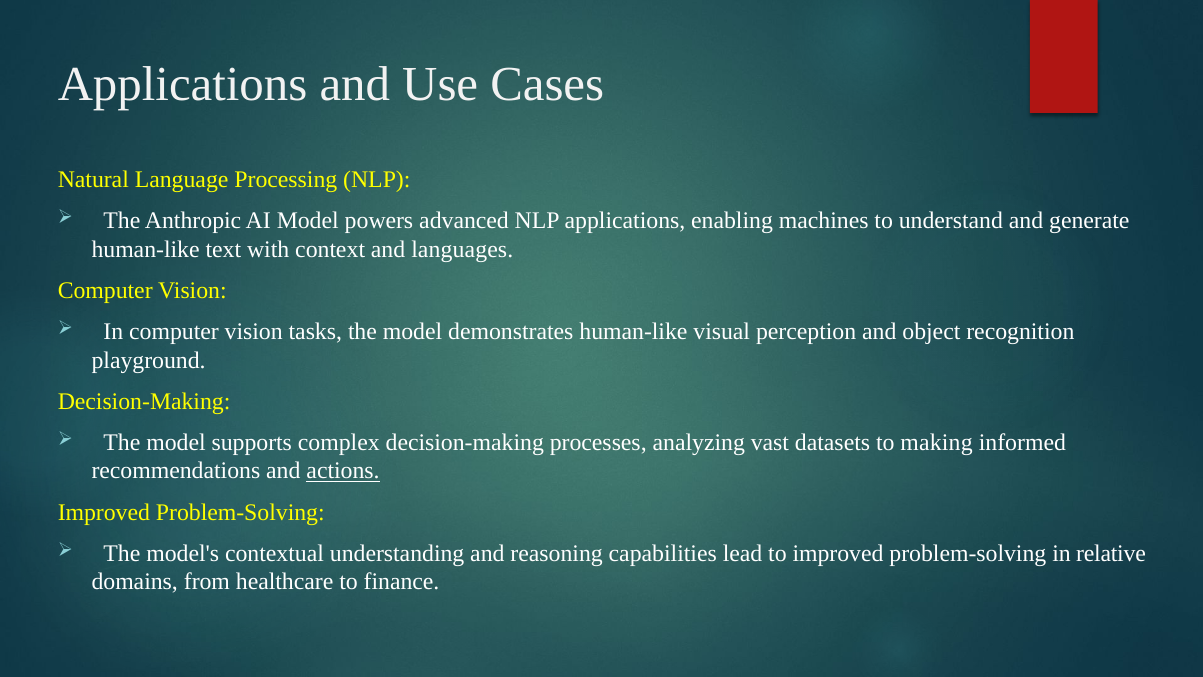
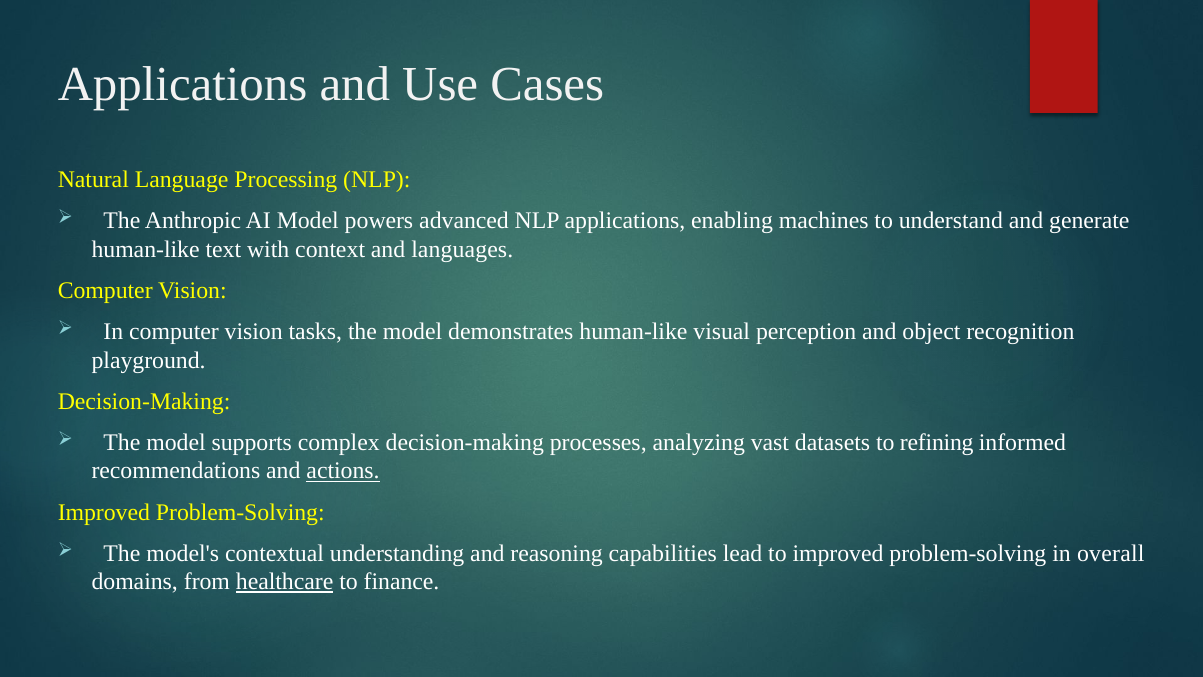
making: making -> refining (937, 442)
relative: relative -> overall (1111, 553)
healthcare underline: none -> present (285, 582)
